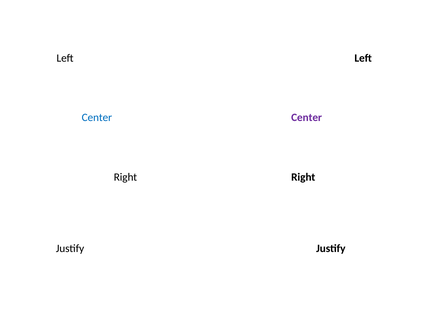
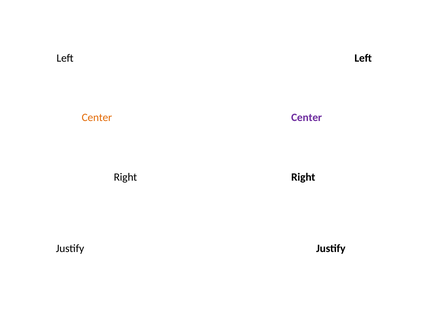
Center colour: blue -> orange (97, 118)
